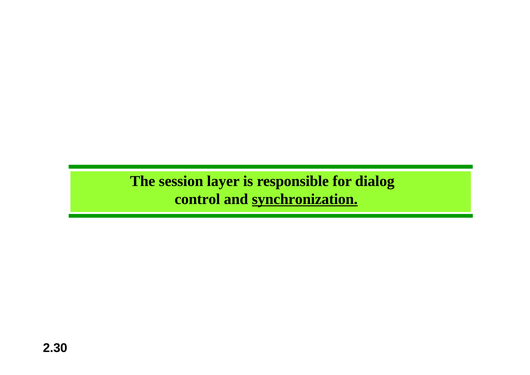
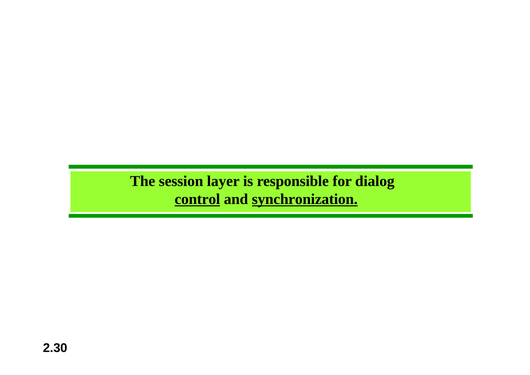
control underline: none -> present (197, 199)
